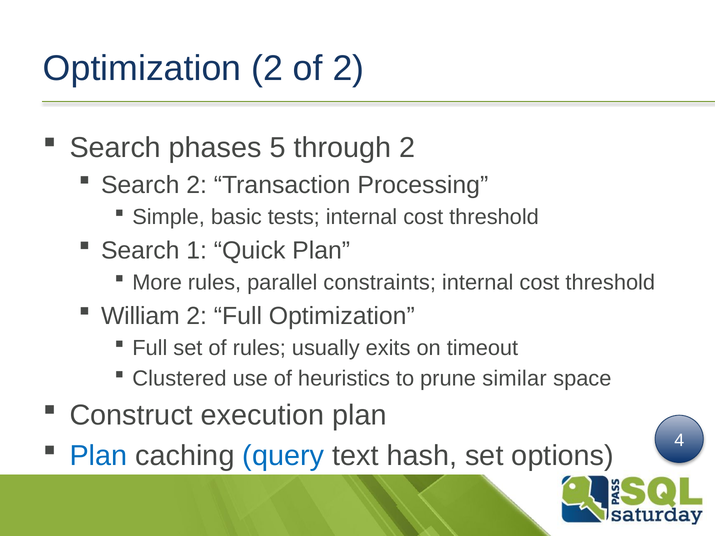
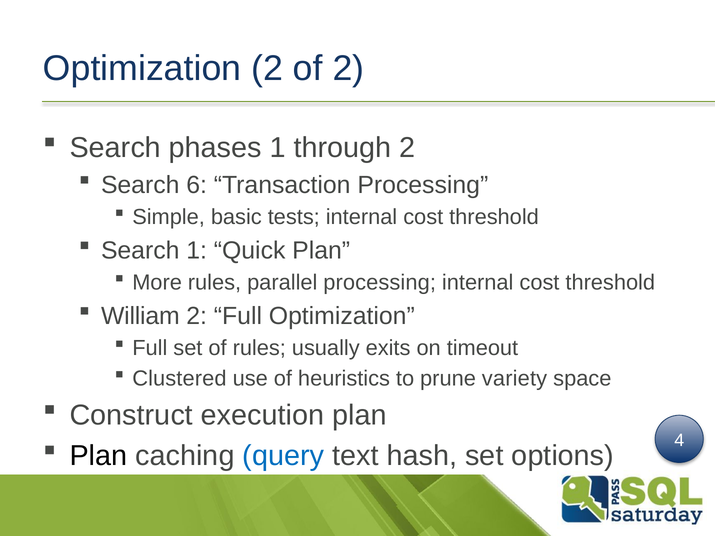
phases 5: 5 -> 1 (278, 148)
Search 2: 2 -> 6 (197, 185)
parallel constraints: constraints -> processing (380, 283)
similar: similar -> variety (515, 379)
Plan colour: blue -> black (99, 456)
